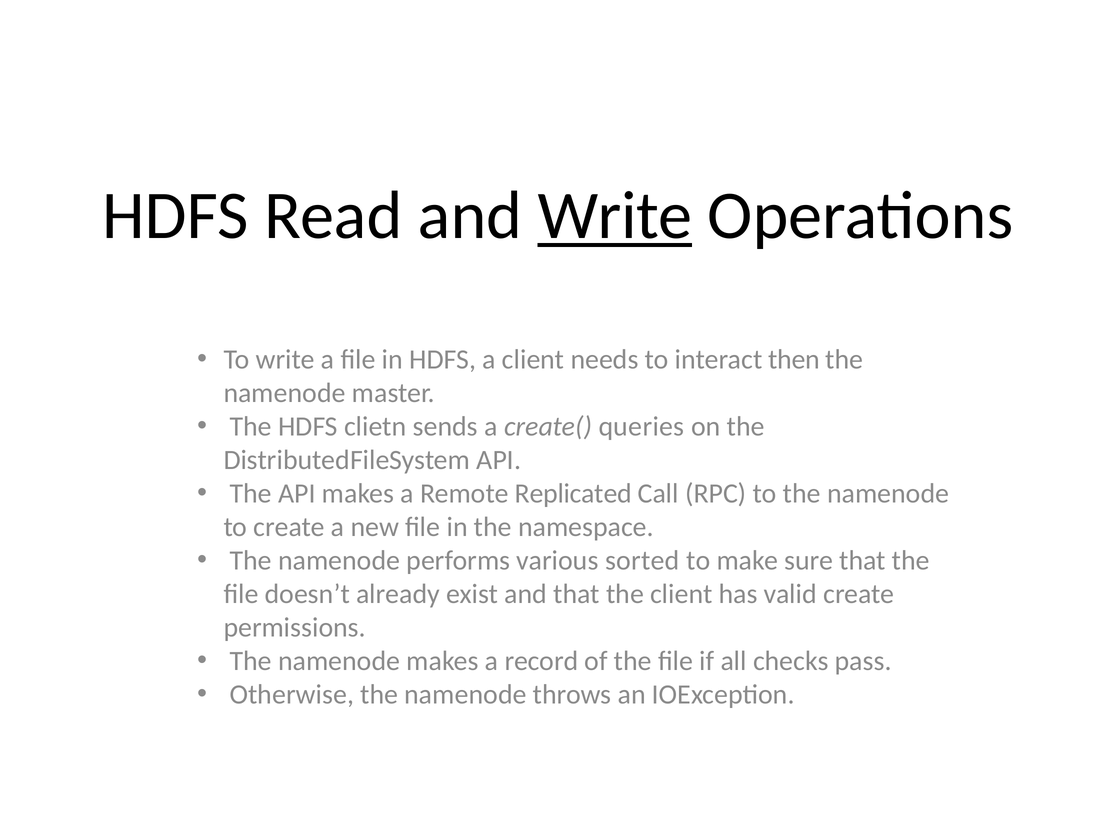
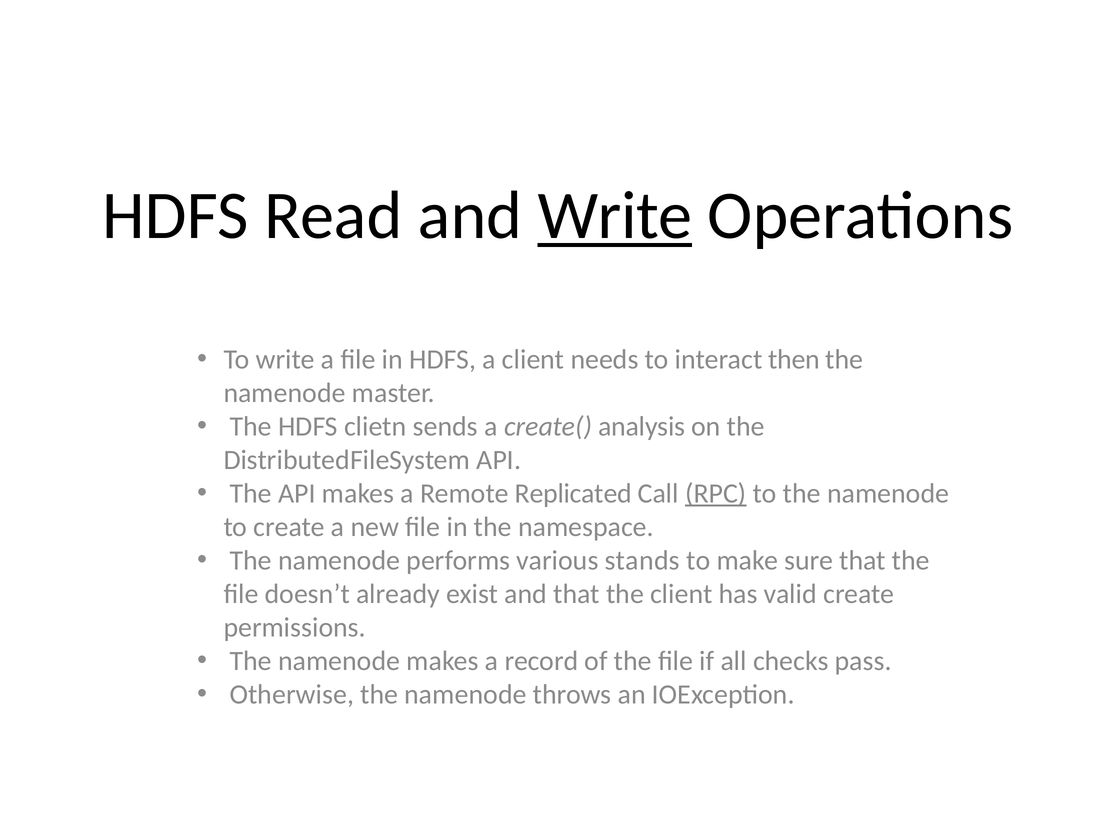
queries: queries -> analysis (642, 426)
RPC underline: none -> present (716, 493)
sorted: sorted -> stands (642, 560)
